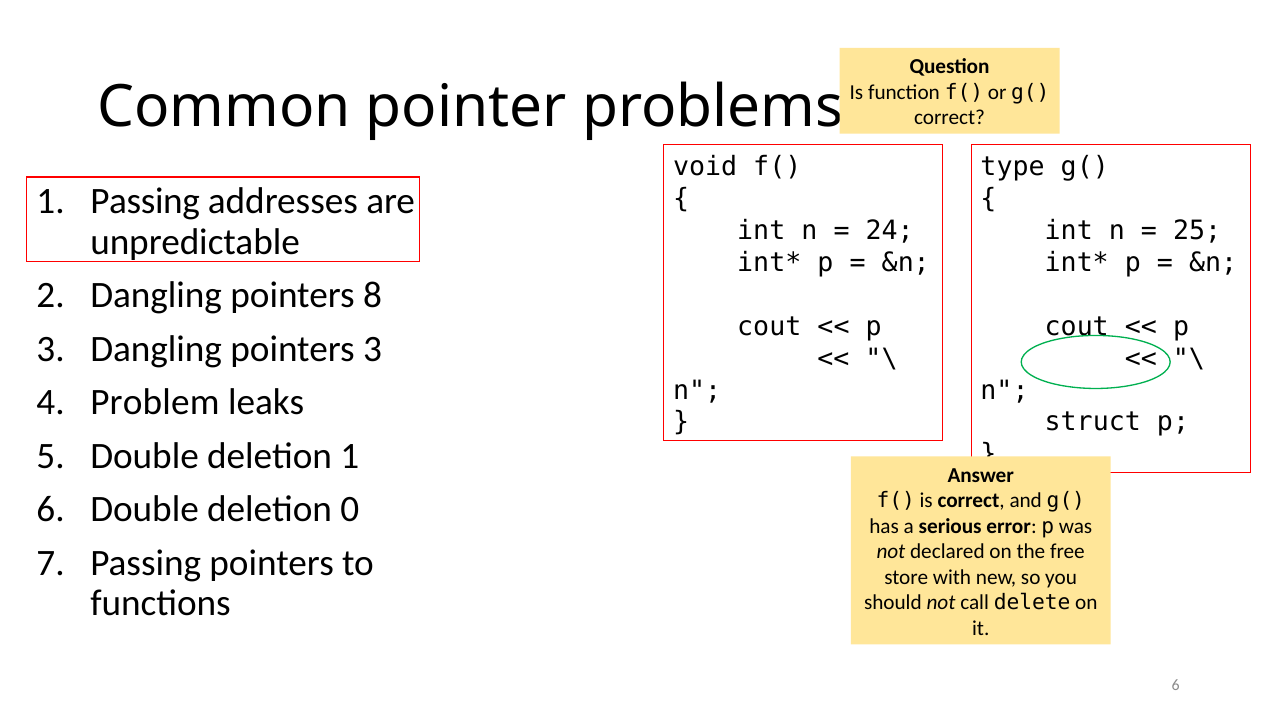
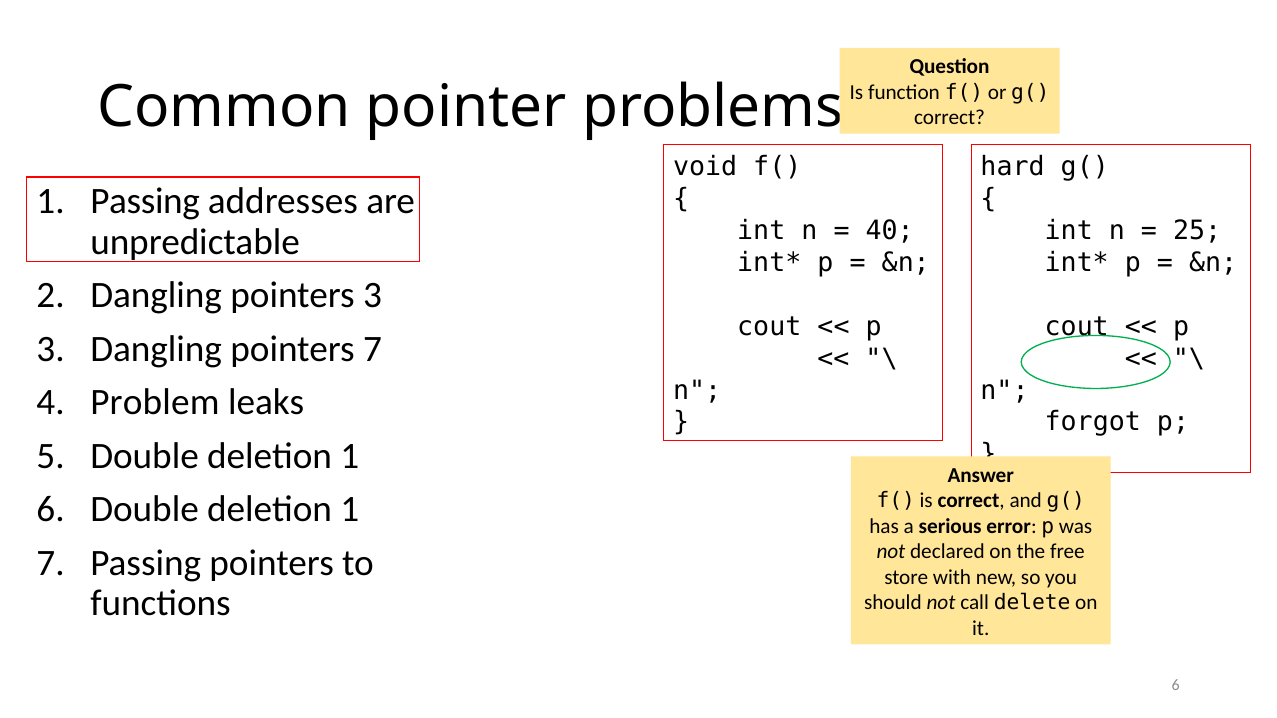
type: type -> hard (1013, 167)
24: 24 -> 40 (890, 231)
pointers 8: 8 -> 3 (373, 296)
pointers 3: 3 -> 7 (373, 349)
struct: struct -> forgot (1093, 422)
6 Double deletion 0: 0 -> 1 (350, 510)
